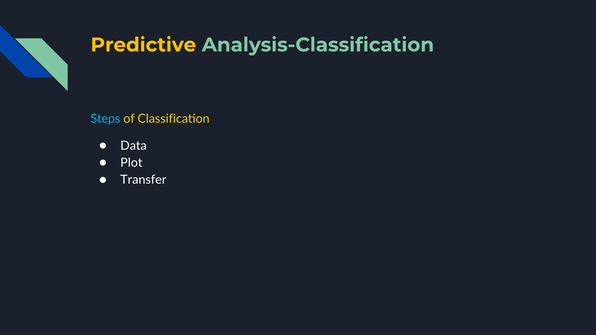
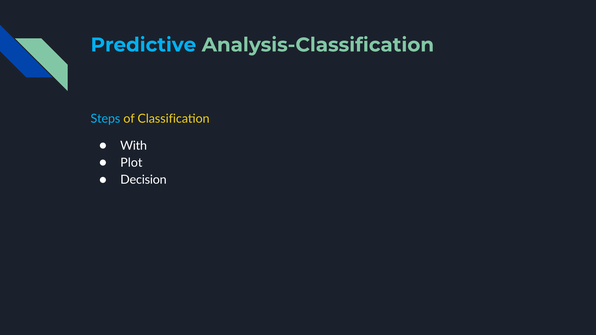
Predictive colour: yellow -> light blue (143, 45)
Data: Data -> With (134, 146)
Transfer: Transfer -> Decision (143, 180)
